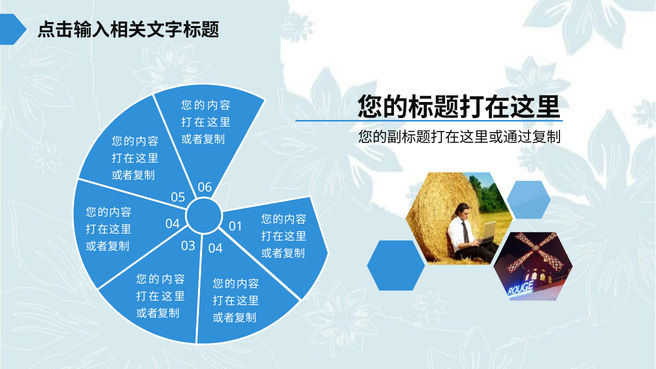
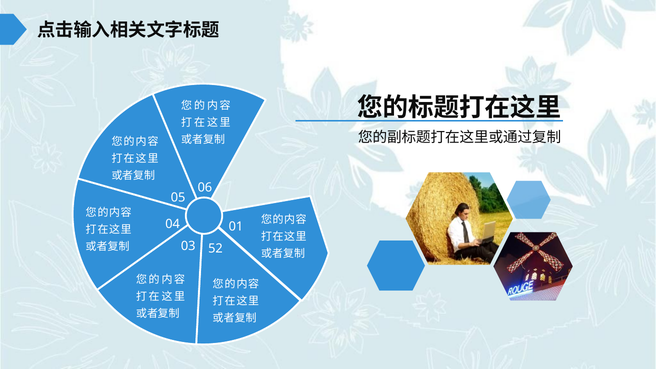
03 04: 04 -> 52 (216, 248)
